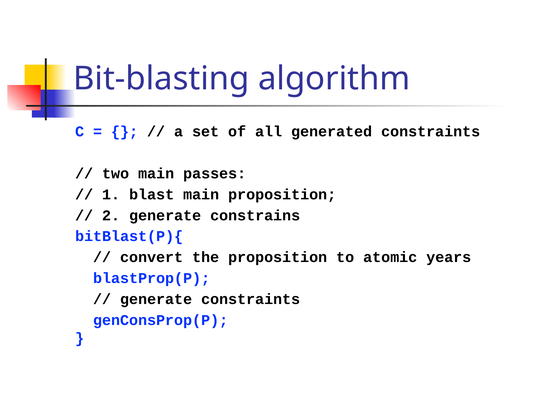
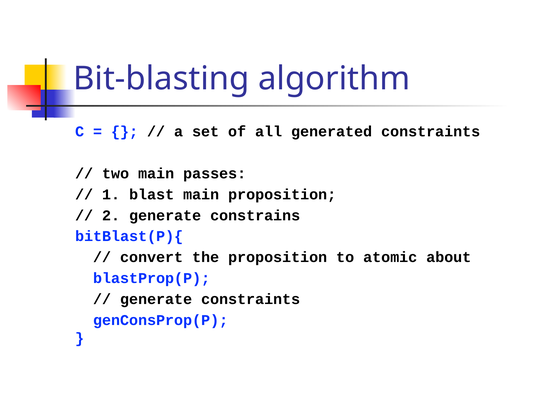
years: years -> about (449, 257)
